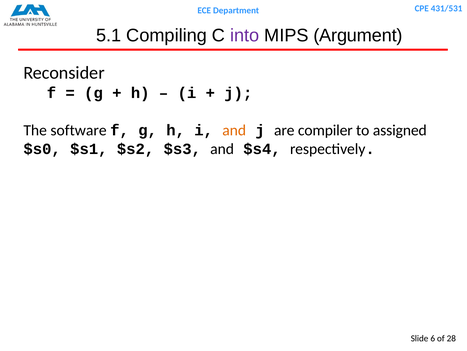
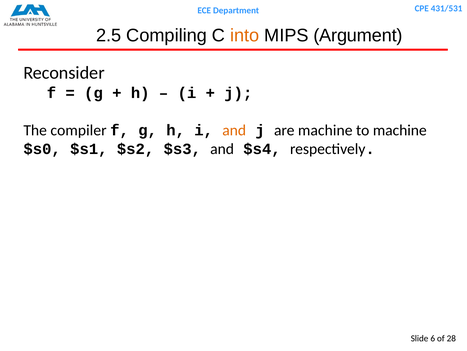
5.1: 5.1 -> 2.5 (109, 35)
into colour: purple -> orange (245, 35)
software: software -> compiler (79, 130)
are compiler: compiler -> machine (325, 130)
to assigned: assigned -> machine (400, 130)
